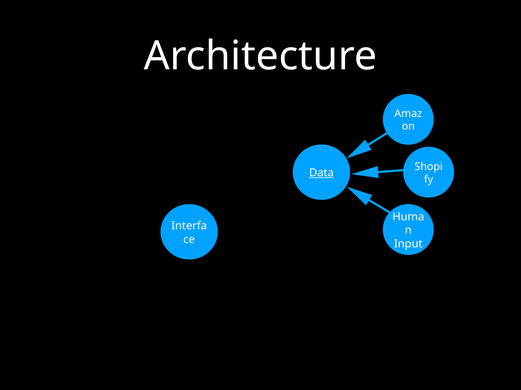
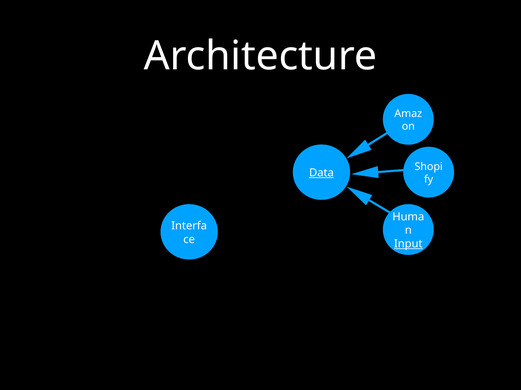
Input underline: none -> present (408, 244)
